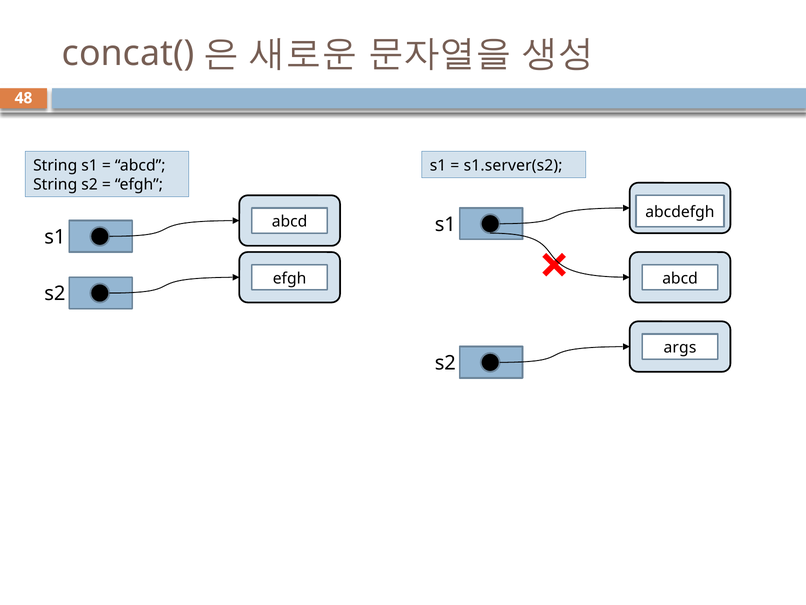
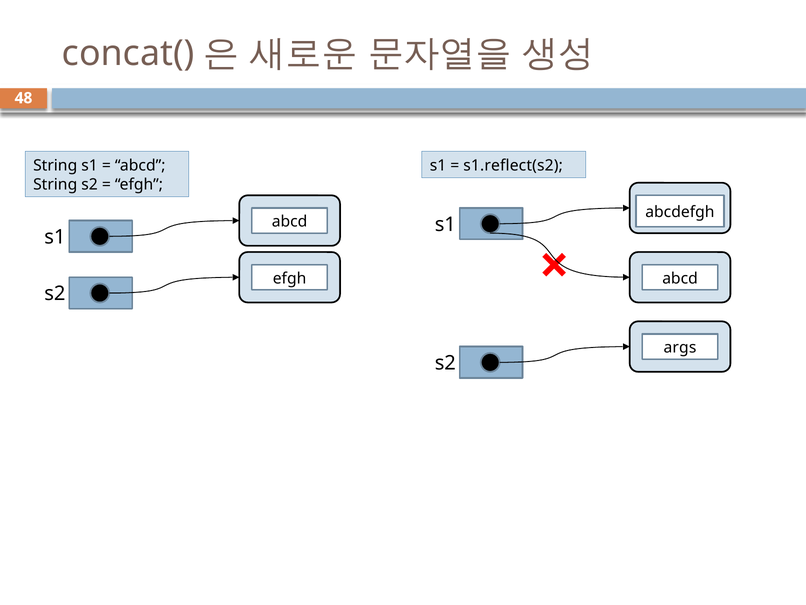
s1.server(s2: s1.server(s2 -> s1.reflect(s2 (513, 166)
